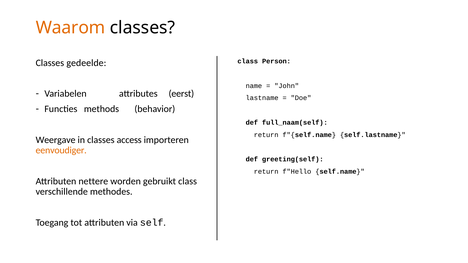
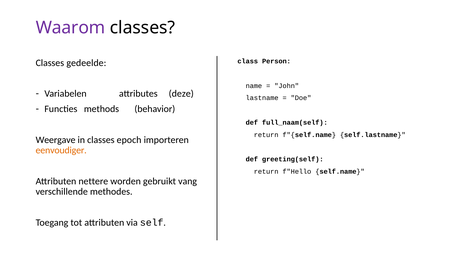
Waarom colour: orange -> purple (71, 28)
eerst: eerst -> deze (181, 94)
access: access -> epoch (129, 140)
gebruikt class: class -> vang (188, 181)
